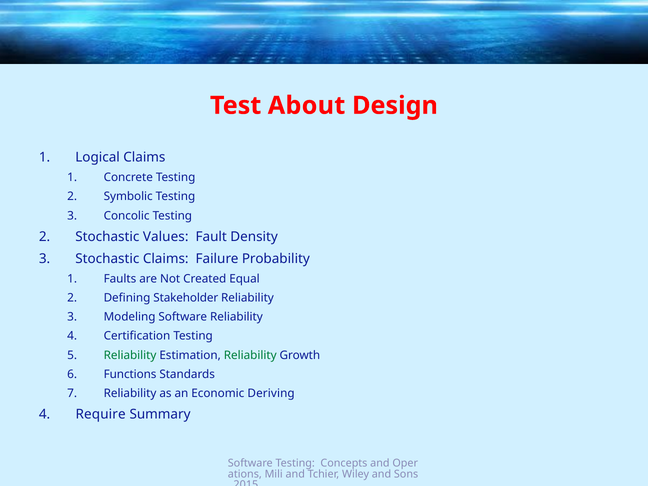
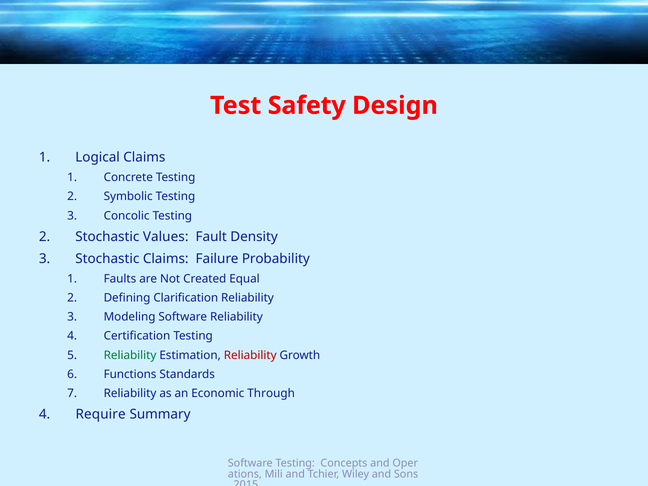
About: About -> Safety (307, 106)
Stakeholder: Stakeholder -> Clarification (186, 298)
Reliability colour: green -> red (250, 355)
Deriving: Deriving -> Through (271, 393)
